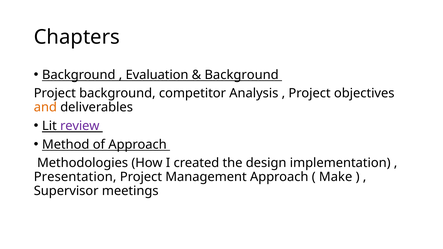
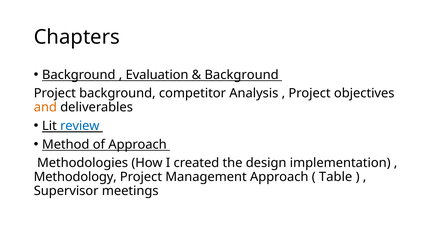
review colour: purple -> blue (80, 126)
Presentation: Presentation -> Methodology (75, 177)
Make: Make -> Table (336, 177)
